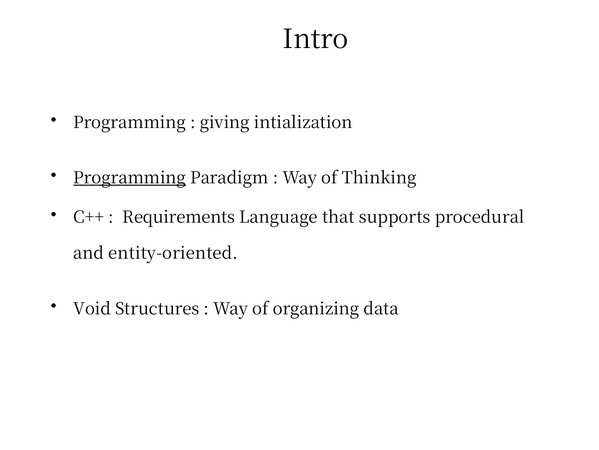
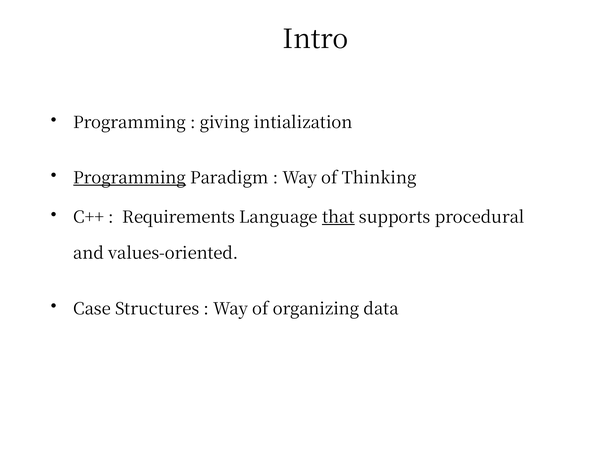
that underline: none -> present (338, 217)
entity-oriented: entity-oriented -> values-oriented (173, 253)
Void: Void -> Case (92, 308)
